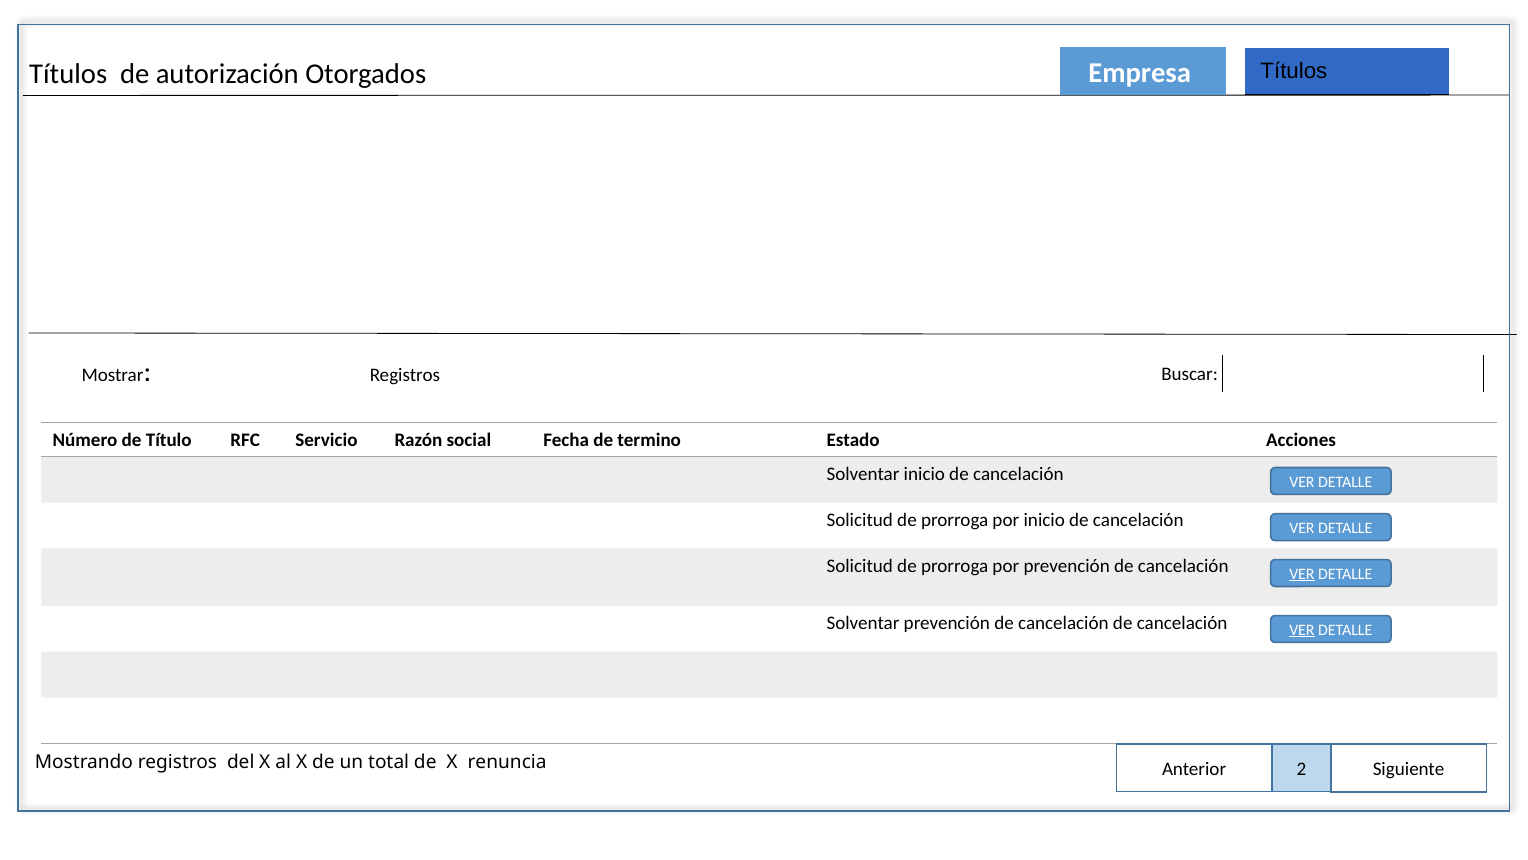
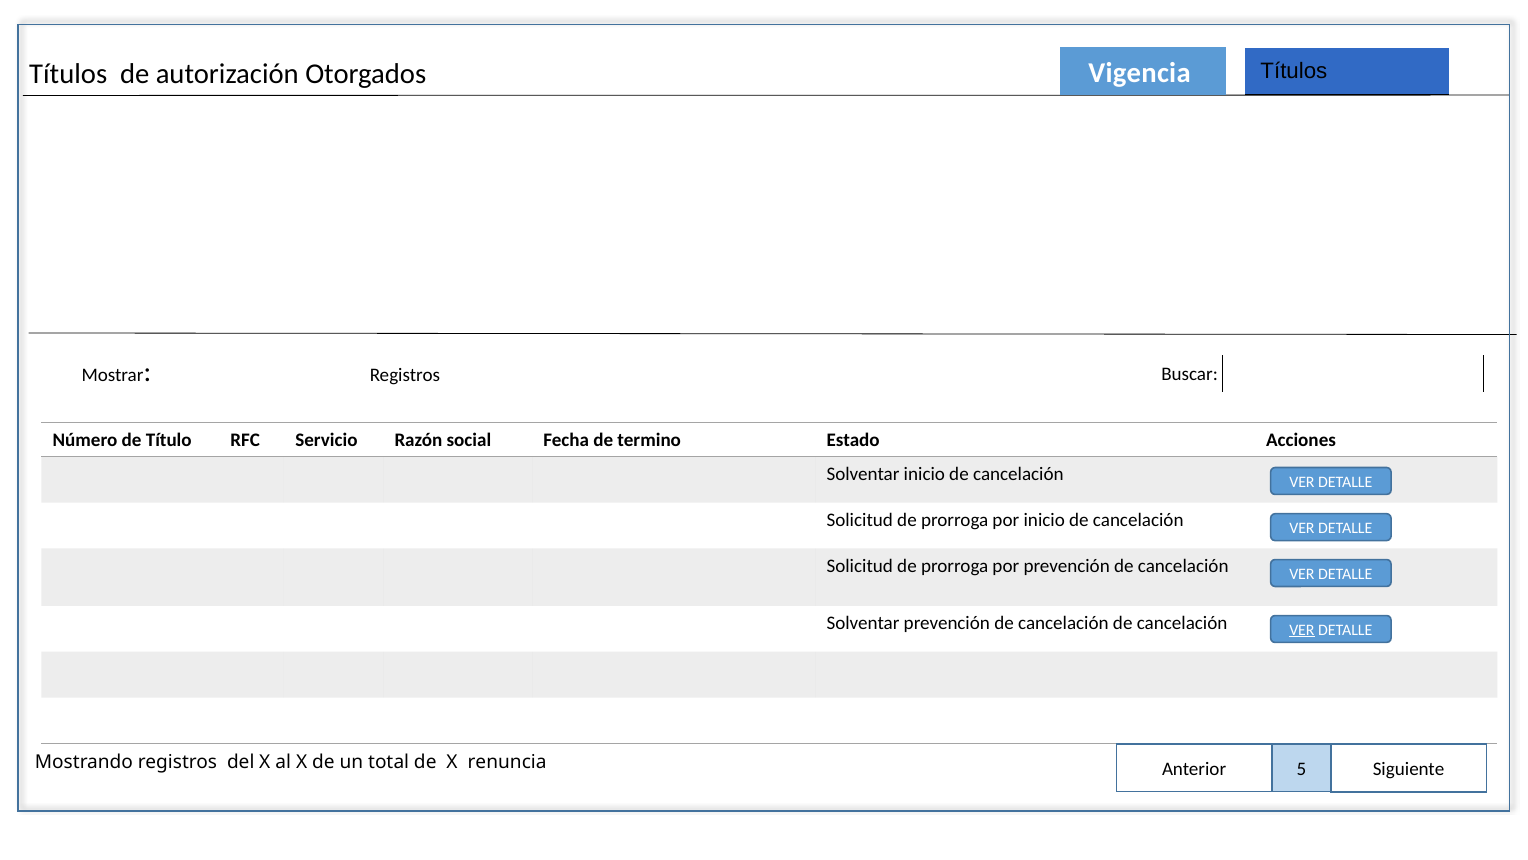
Empresa: Empresa -> Vigencia (1140, 73)
VER underline: present -> none (1302, 574)
2: 2 -> 5 (1301, 769)
